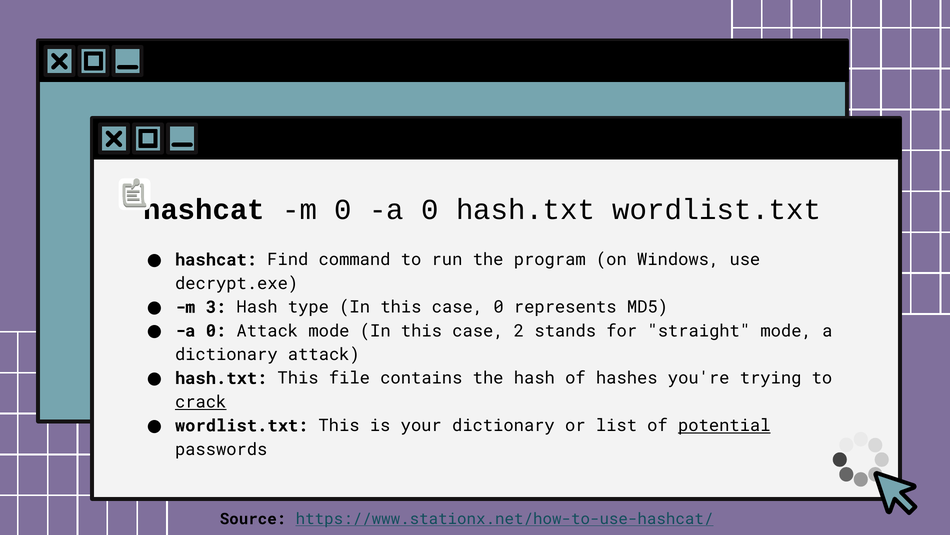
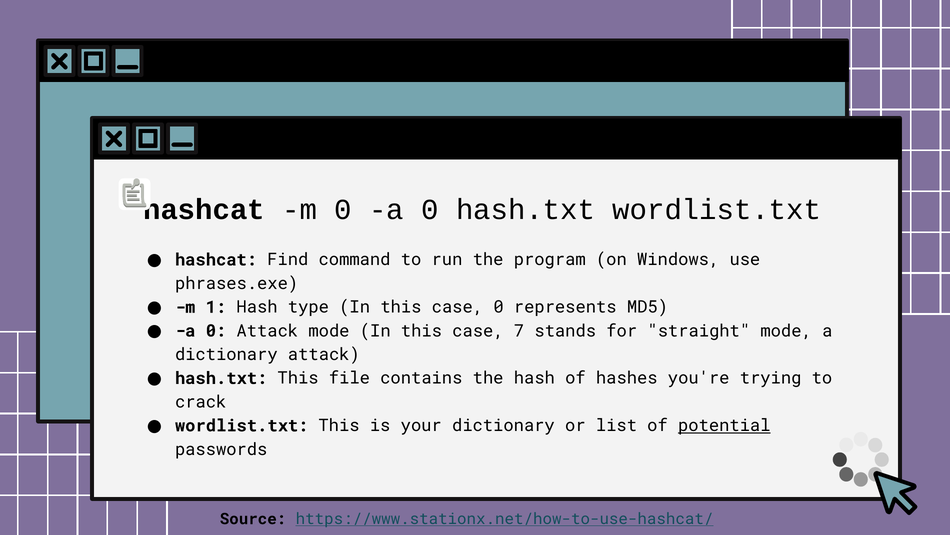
decrypt.exe: decrypt.exe -> phrases.exe (237, 283)
3: 3 -> 1 (216, 307)
2: 2 -> 7 (519, 331)
crack underline: present -> none (201, 402)
